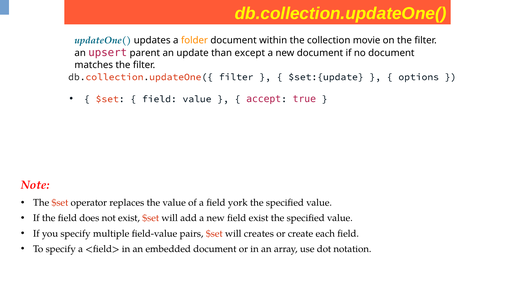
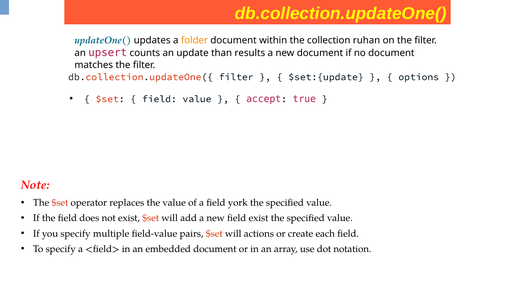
movie: movie -> ruhan (367, 41)
parent: parent -> counts (145, 53)
except: except -> results (250, 53)
creates: creates -> actions (259, 234)
